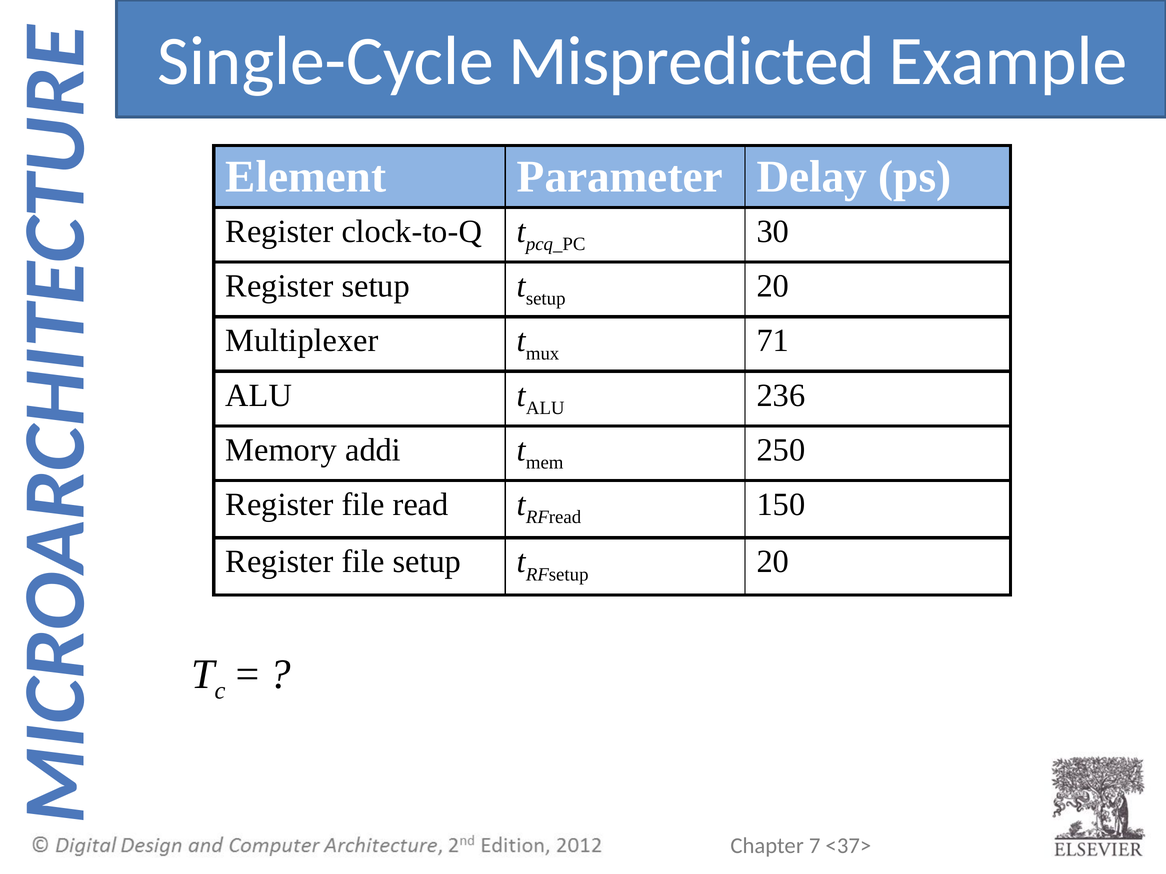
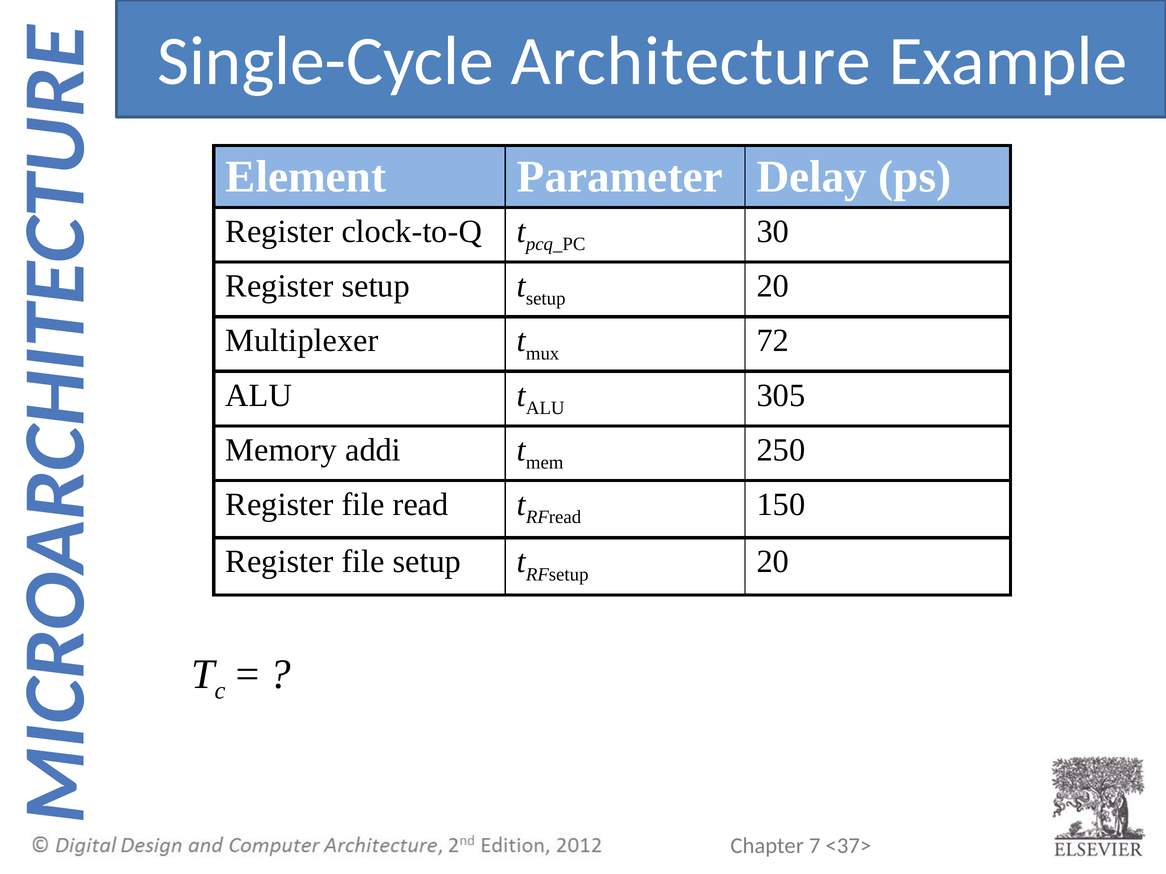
Mispredicted: Mispredicted -> Architecture (691, 61)
71: 71 -> 72 (773, 341)
236: 236 -> 305 (781, 396)
